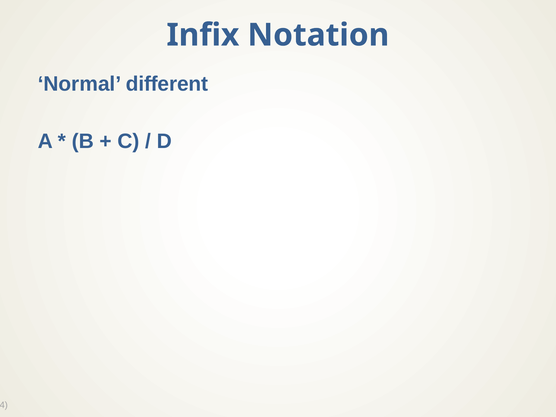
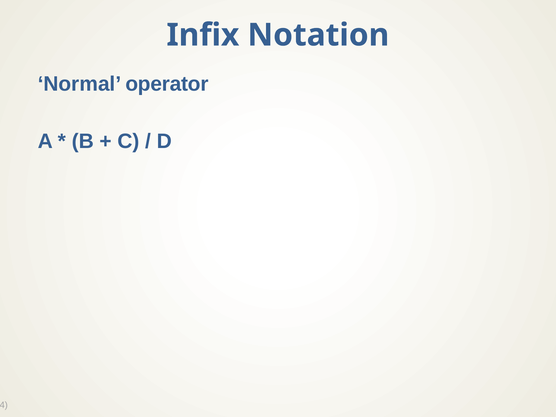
different: different -> operator (167, 84)
